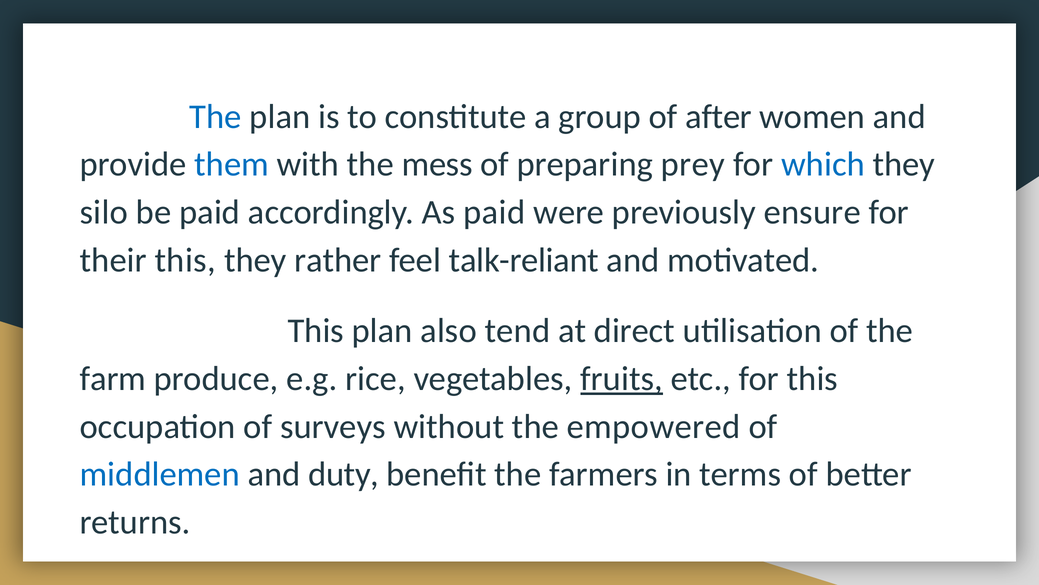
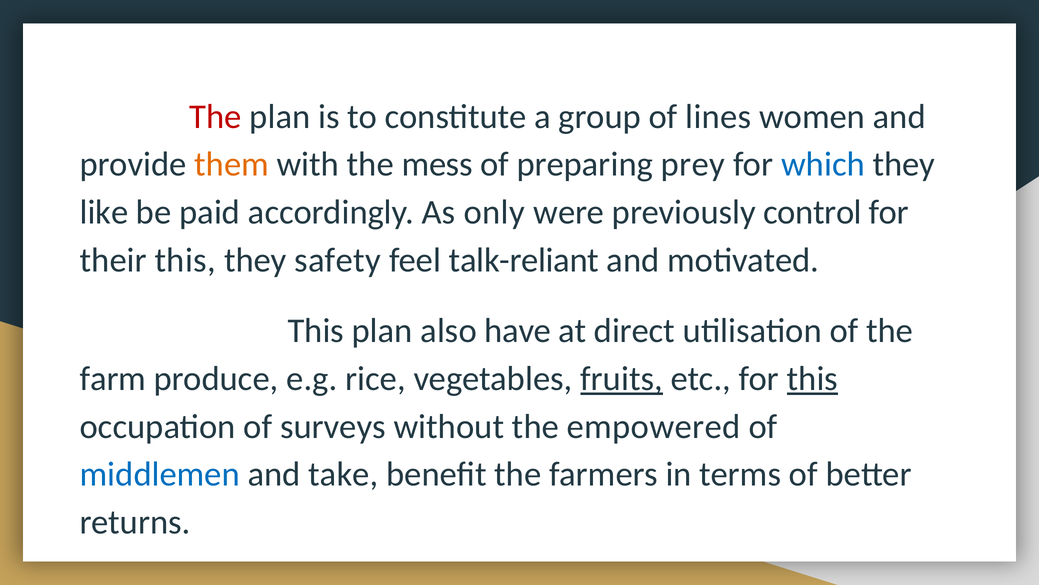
The colour: blue -> red (215, 117)
after: after -> lines (718, 117)
them colour: blue -> orange (232, 164)
silo: silo -> like (104, 212)
As paid: paid -> only (494, 212)
ensure: ensure -> control (813, 212)
rather: rather -> safety (338, 260)
tend: tend -> have (518, 331)
this underline: none -> present (812, 379)
duty: duty -> take (343, 474)
